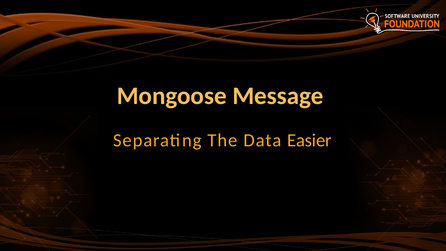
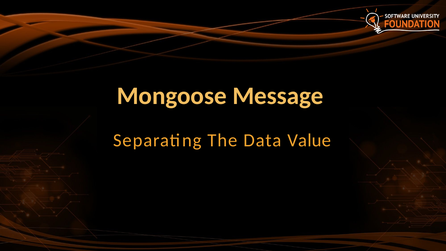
Easier: Easier -> Value (309, 140)
